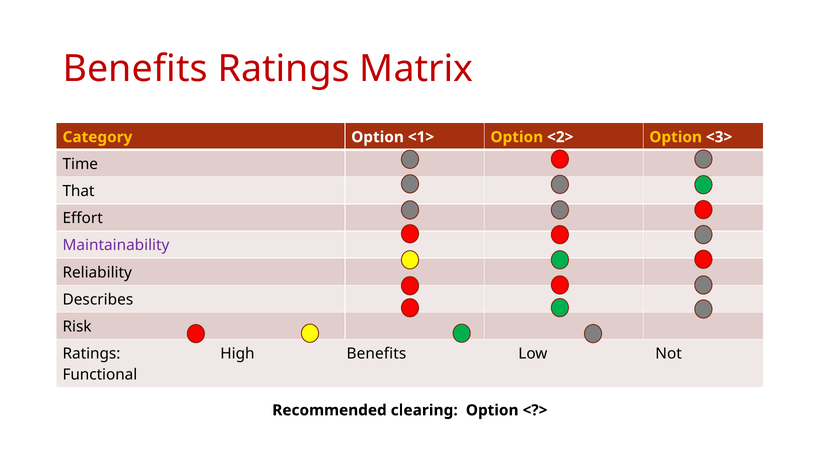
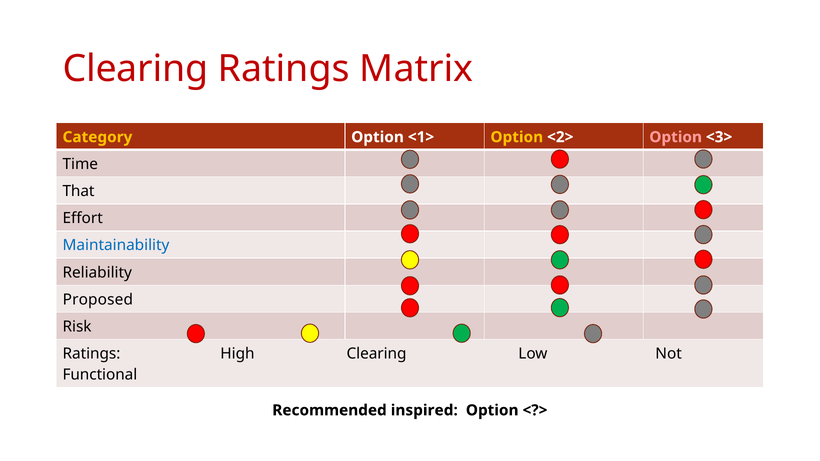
Benefits: Benefits -> Clearing (135, 69)
Option colour: yellow -> pink (676, 137)
Maintainability colour: purple -> blue (116, 246)
Describes: Describes -> Proposed (98, 300)
High Benefits: Benefits -> Clearing (377, 354)
clearing: clearing -> inspired (424, 410)
